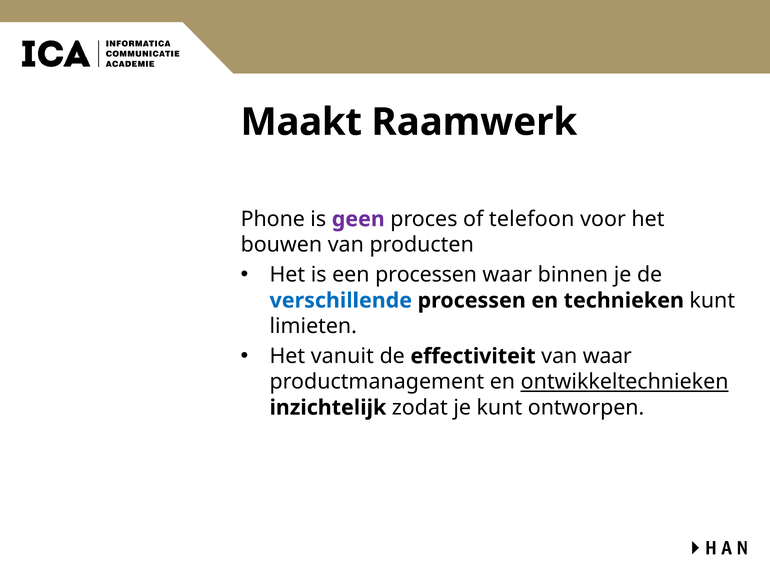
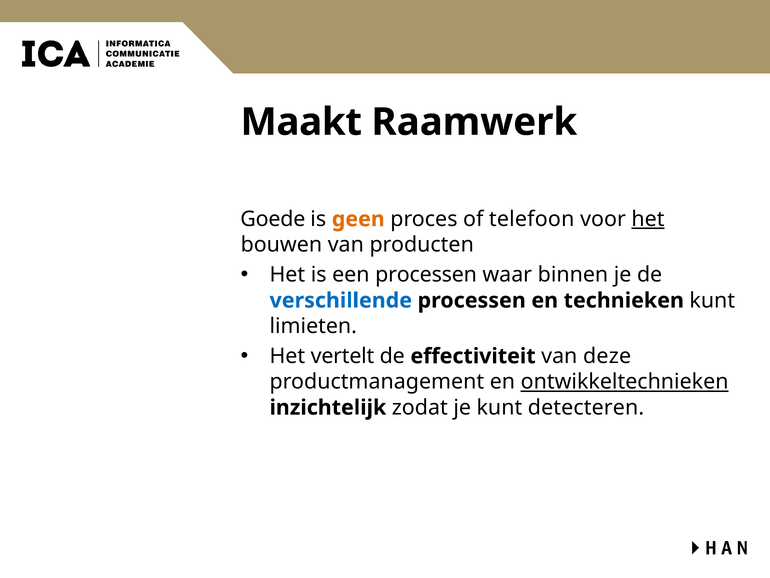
Phone: Phone -> Goede (273, 219)
geen colour: purple -> orange (358, 219)
het underline: none -> present (648, 219)
vanuit: vanuit -> vertelt (343, 356)
van waar: waar -> deze (607, 356)
ontworpen: ontworpen -> detecteren (586, 407)
